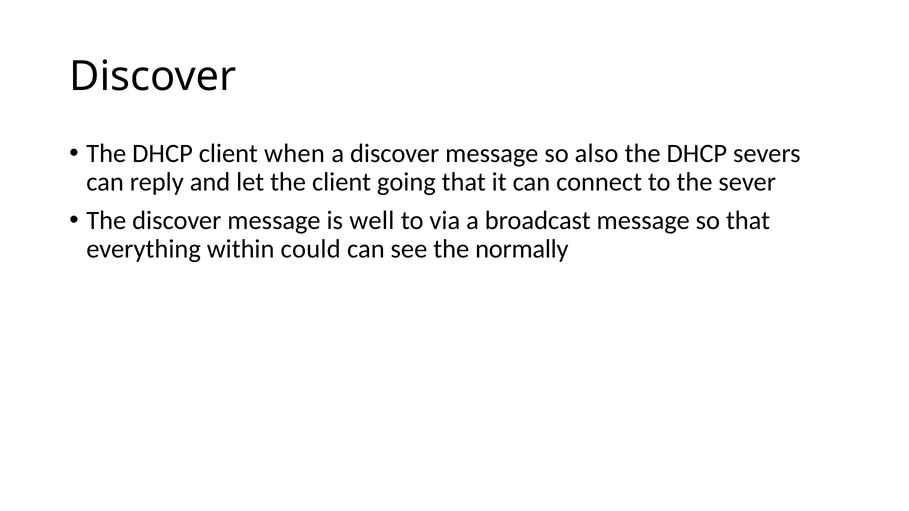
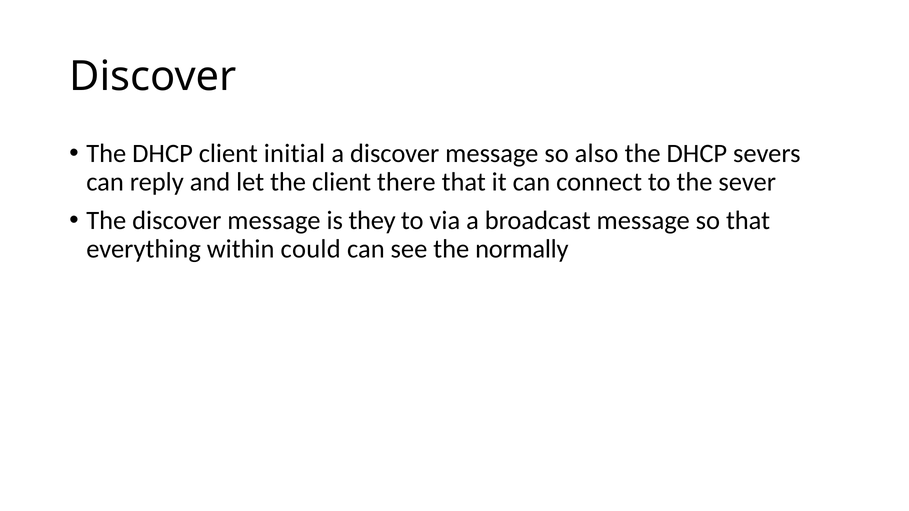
when: when -> initial (294, 154)
going: going -> there (406, 182)
well: well -> they (372, 220)
